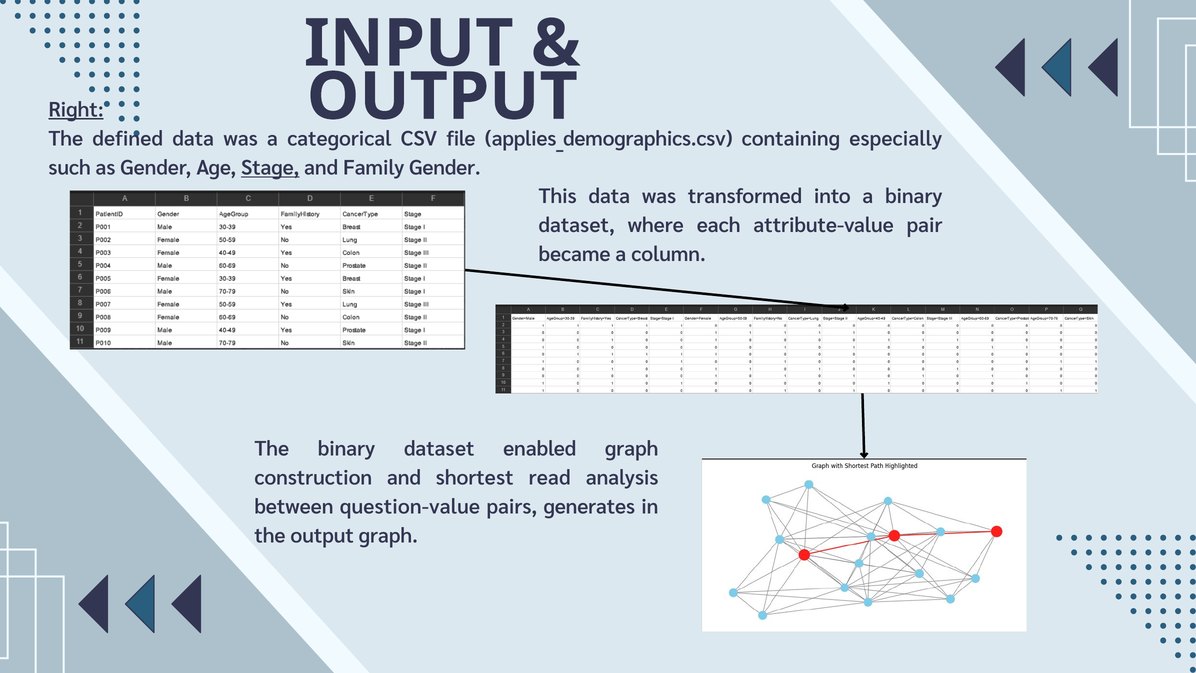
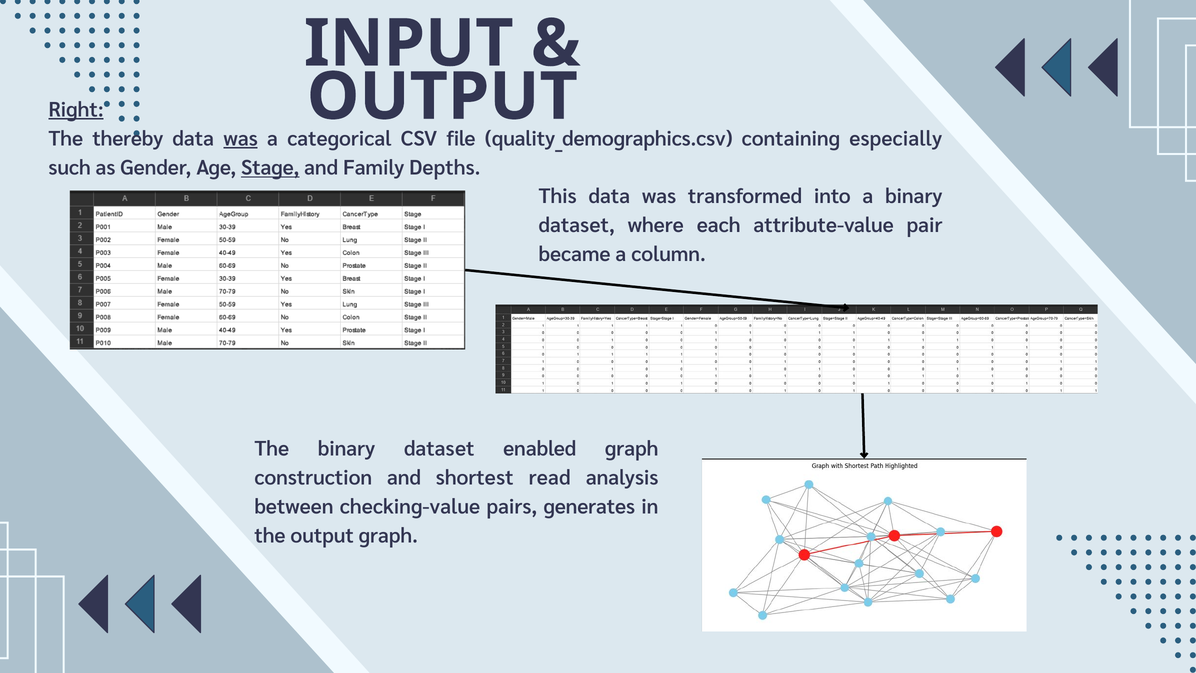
defined: defined -> thereby (128, 139)
was underline: none -> present (241, 139)
applies_demographics.csv: applies_demographics.csv -> quality_demographics.csv (609, 139)
Family Gender: Gender -> Depths (445, 168)
question-value: question-value -> checking-value (410, 507)
